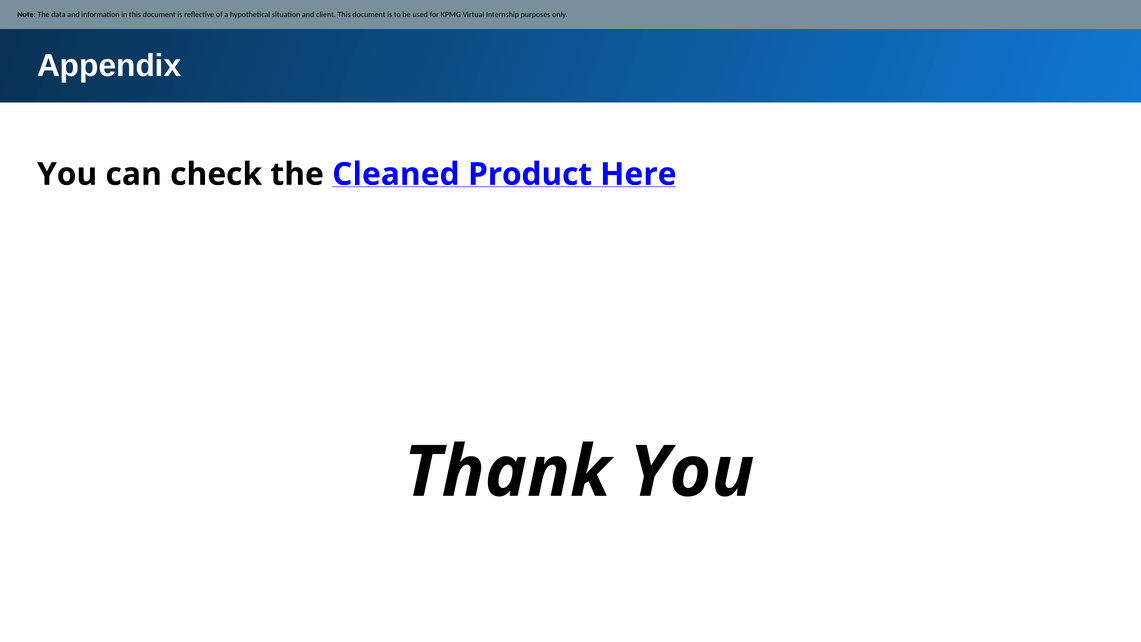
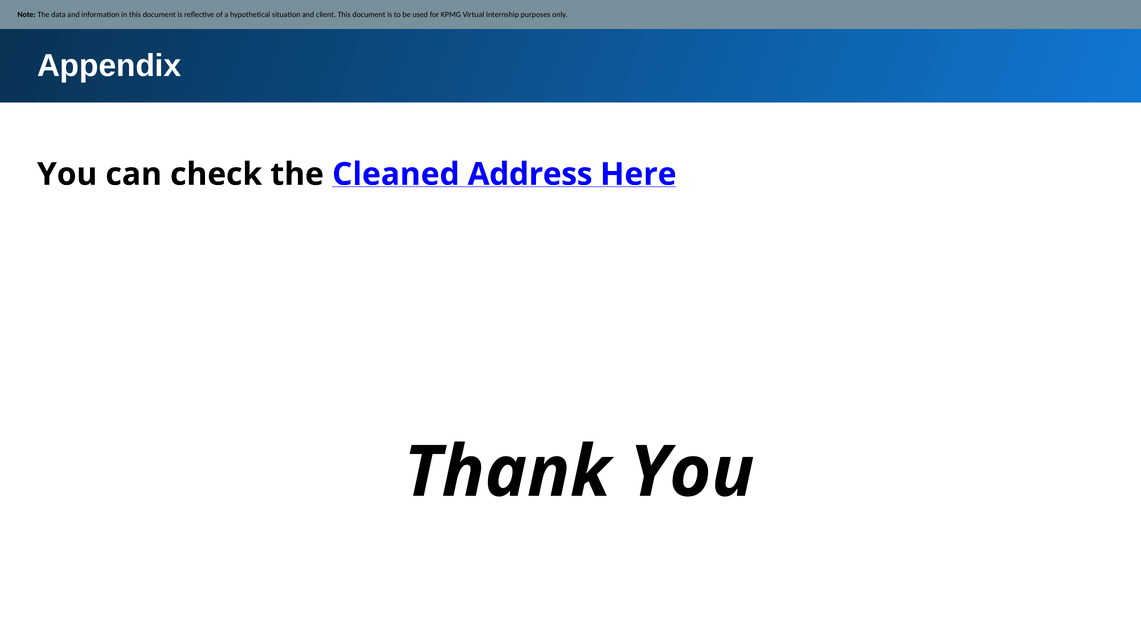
Product: Product -> Address (530, 174)
